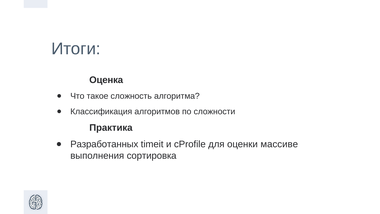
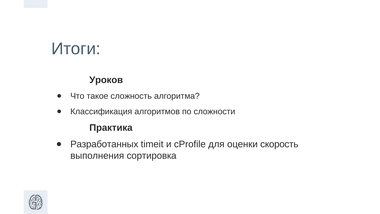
Оценка: Оценка -> Уроков (106, 80)
массиве: массиве -> скорость (279, 144)
